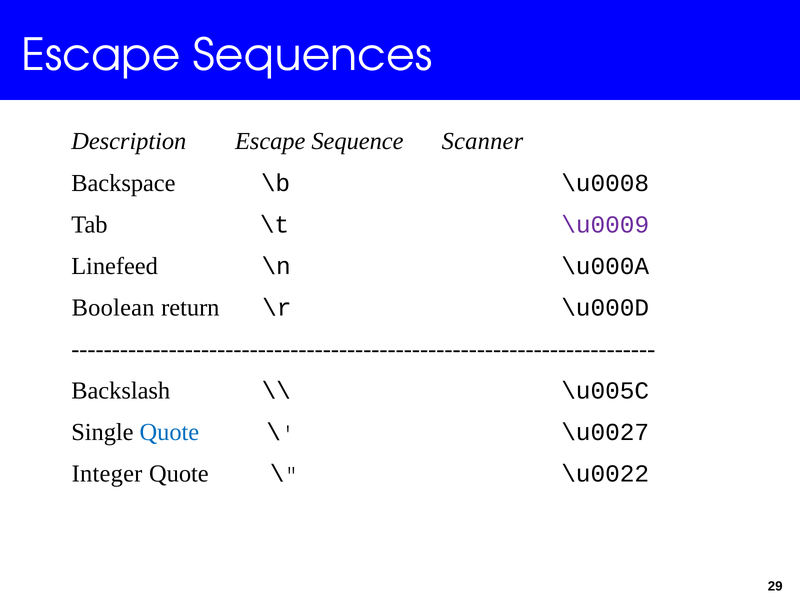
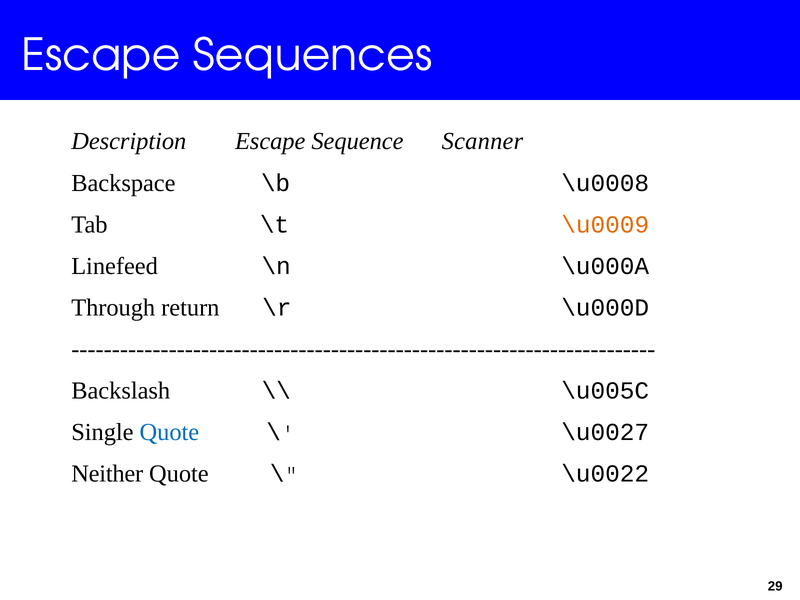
\u0009 colour: purple -> orange (605, 225)
Boolean: Boolean -> Through (113, 308)
Integer: Integer -> Neither (107, 474)
